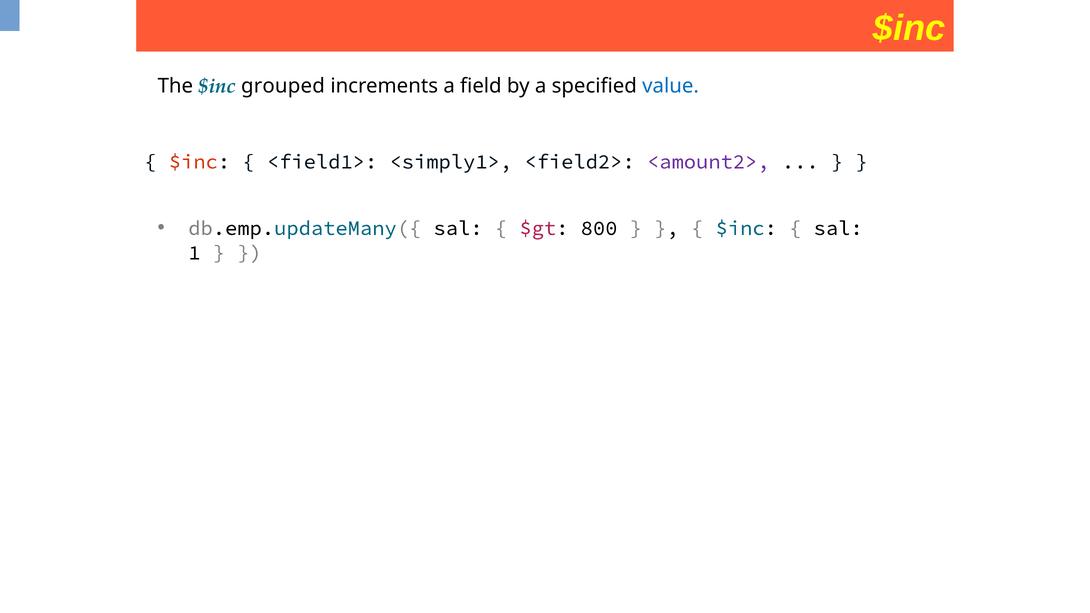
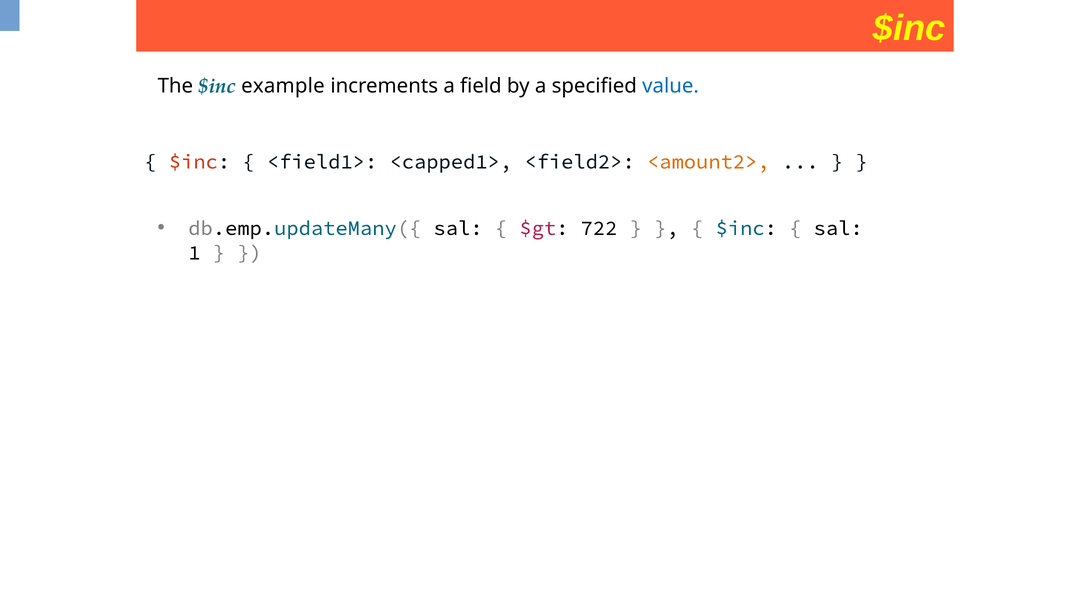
grouped: grouped -> example (283, 86)
<simply1>: <simply1> -> <capped1> (451, 162)
<amount2> colour: purple -> orange (708, 162)
800: 800 -> 722 (599, 228)
